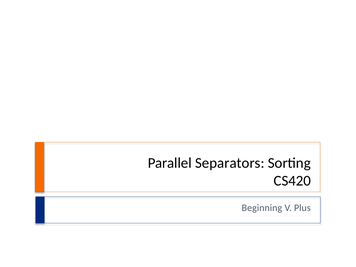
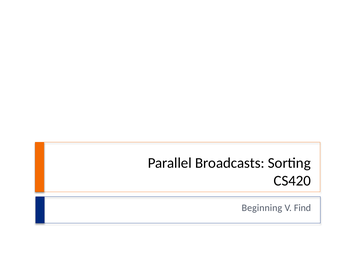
Separators: Separators -> Broadcasts (230, 163)
Plus: Plus -> Find (302, 208)
